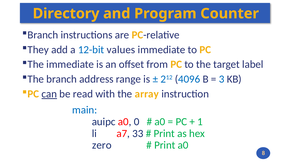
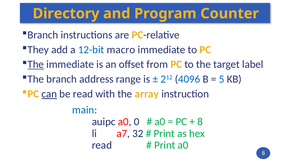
values: values -> macro (121, 50)
The underline: none -> present (36, 64)
3: 3 -> 5 (222, 79)
1: 1 -> 8 (200, 122)
33: 33 -> 32 (138, 134)
zero: zero -> read (102, 145)
